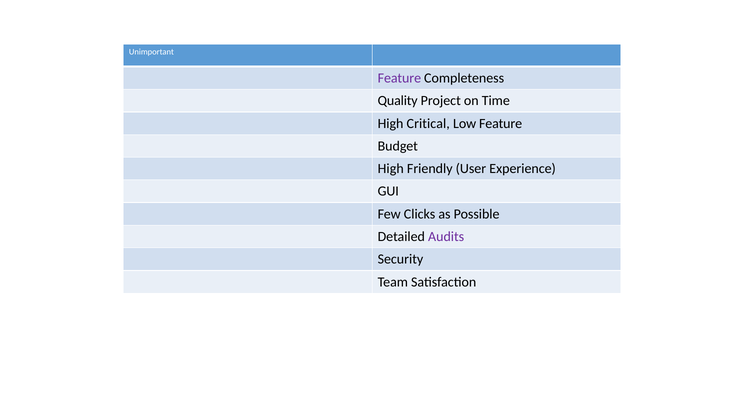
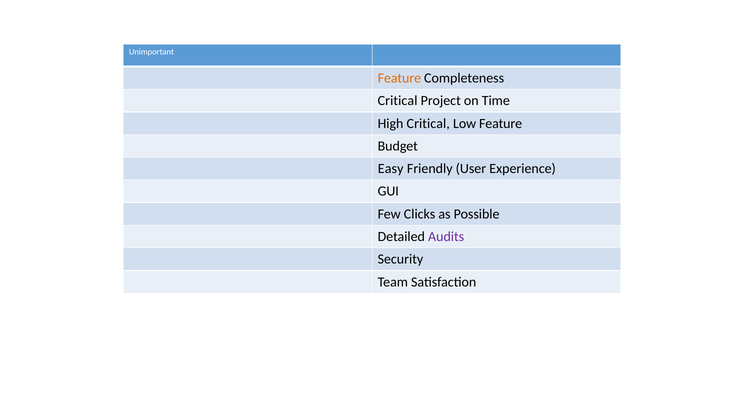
Feature colour: purple -> orange (399, 78)
Quality: Quality -> Critical (398, 101)
High: High -> Easy (391, 169)
